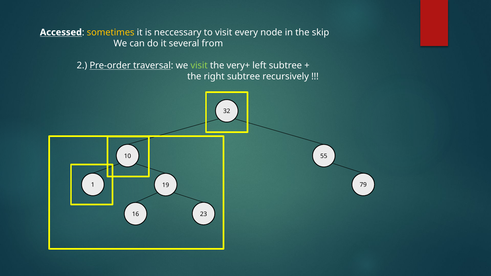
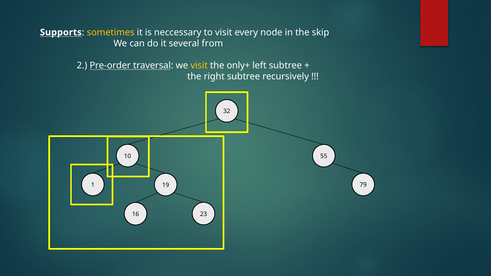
Accessed: Accessed -> Supports (61, 32)
visit colour: light green -> yellow (199, 65)
very+: very+ -> only+ (238, 65)
